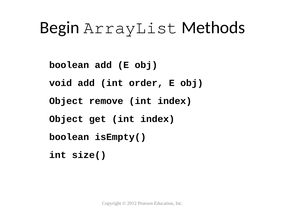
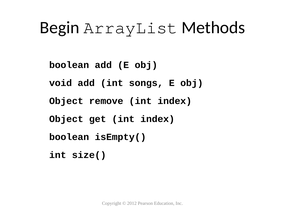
order: order -> songs (146, 83)
